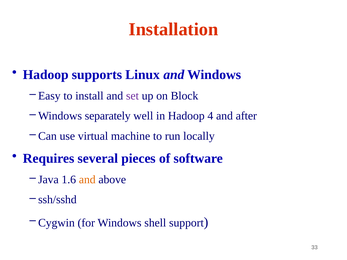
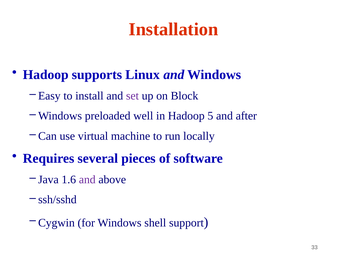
separately: separately -> preloaded (108, 116)
4: 4 -> 5 (210, 116)
and colour: orange -> purple (87, 180)
